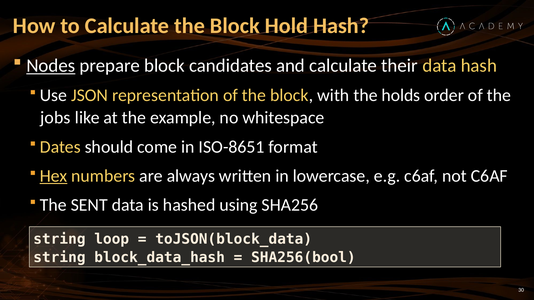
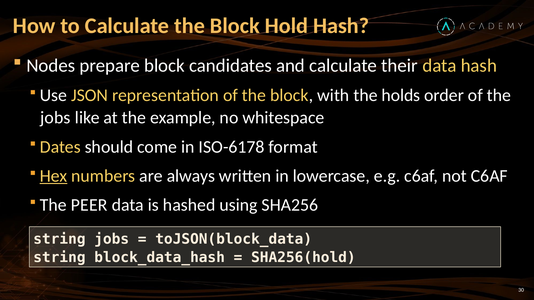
Nodes underline: present -> none (51, 66)
ISO-8651: ISO-8651 -> ISO-6178 (232, 147)
SENT: SENT -> PEER (89, 205)
string loop: loop -> jobs (112, 239)
SHA256(bool: SHA256(bool -> SHA256(hold (303, 258)
